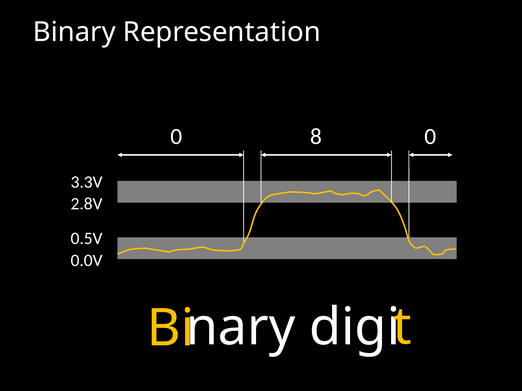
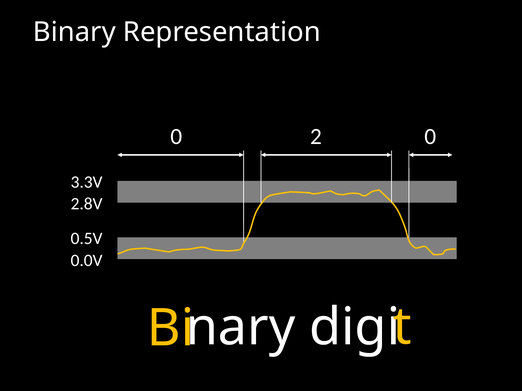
8: 8 -> 2 (316, 137)
